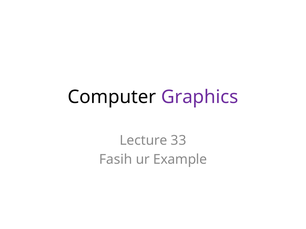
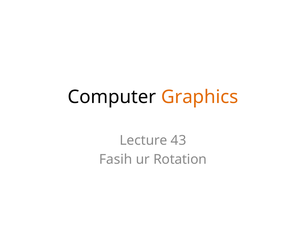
Graphics colour: purple -> orange (200, 97)
33: 33 -> 43 (179, 141)
Example: Example -> Rotation (180, 160)
